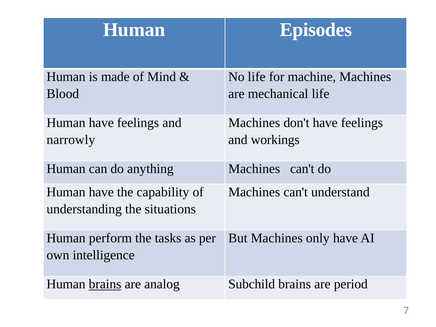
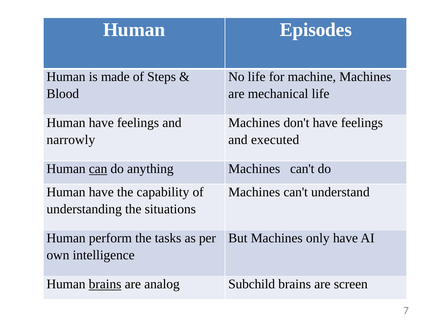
Mind: Mind -> Steps (162, 77)
workings: workings -> executed (275, 140)
can underline: none -> present (98, 169)
period: period -> screen (351, 284)
